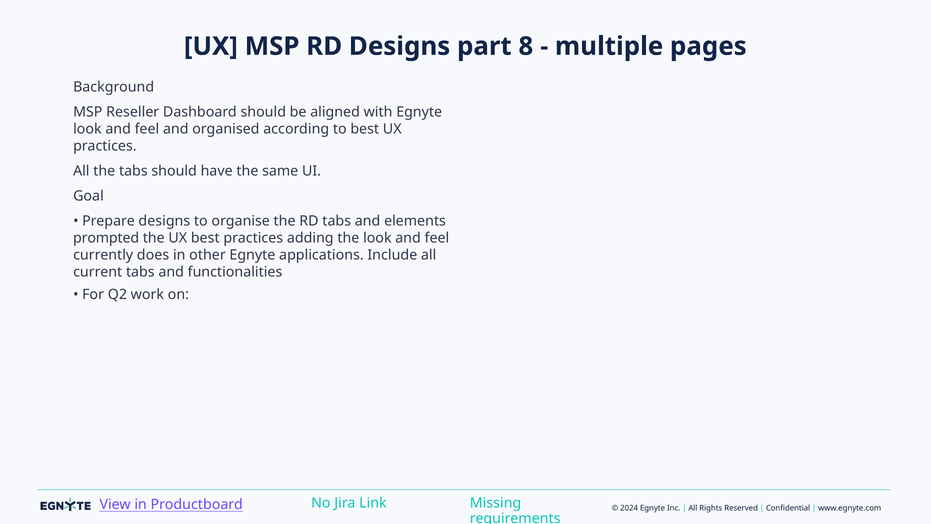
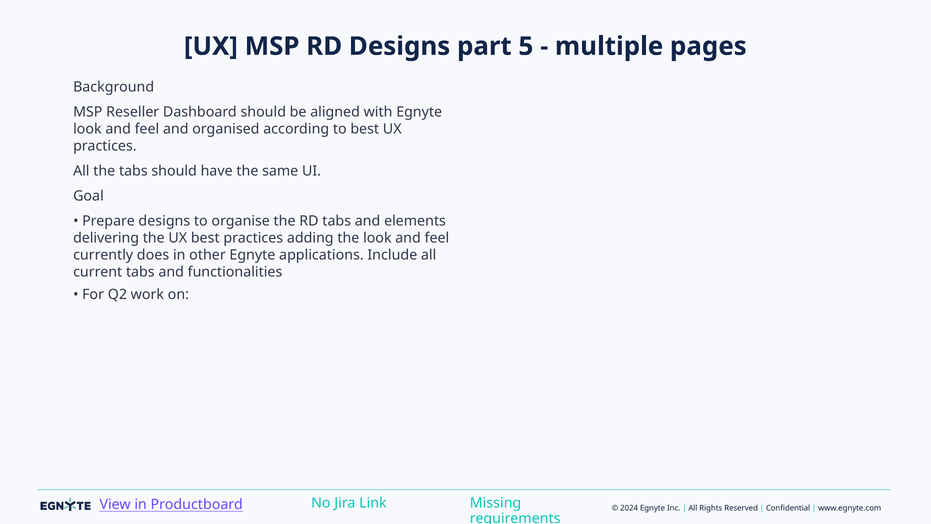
8: 8 -> 5 (526, 46)
prompted: prompted -> delivering (106, 238)
